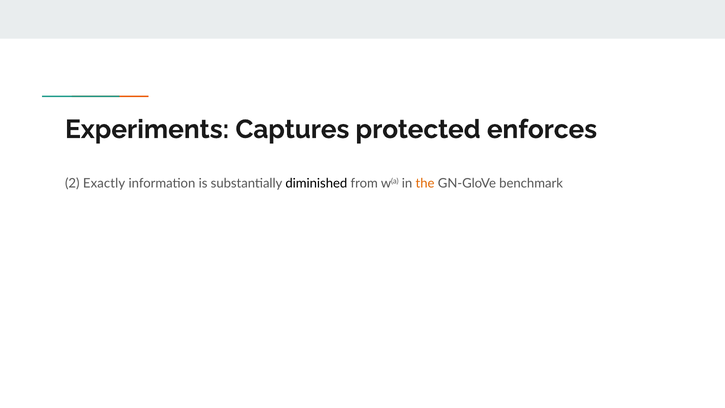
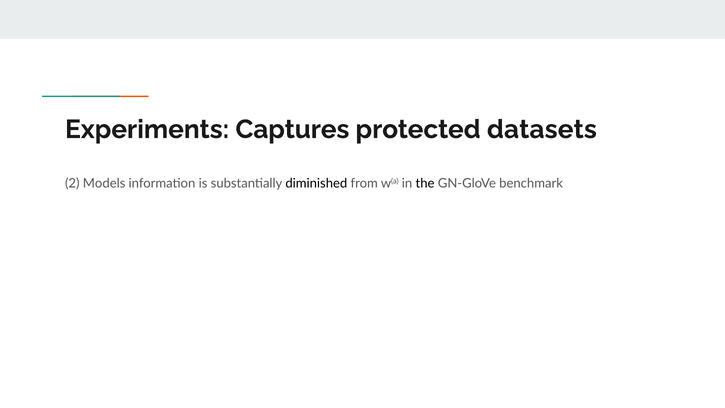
enforces: enforces -> datasets (542, 129)
Exactly: Exactly -> Models (104, 183)
the colour: orange -> black (425, 183)
